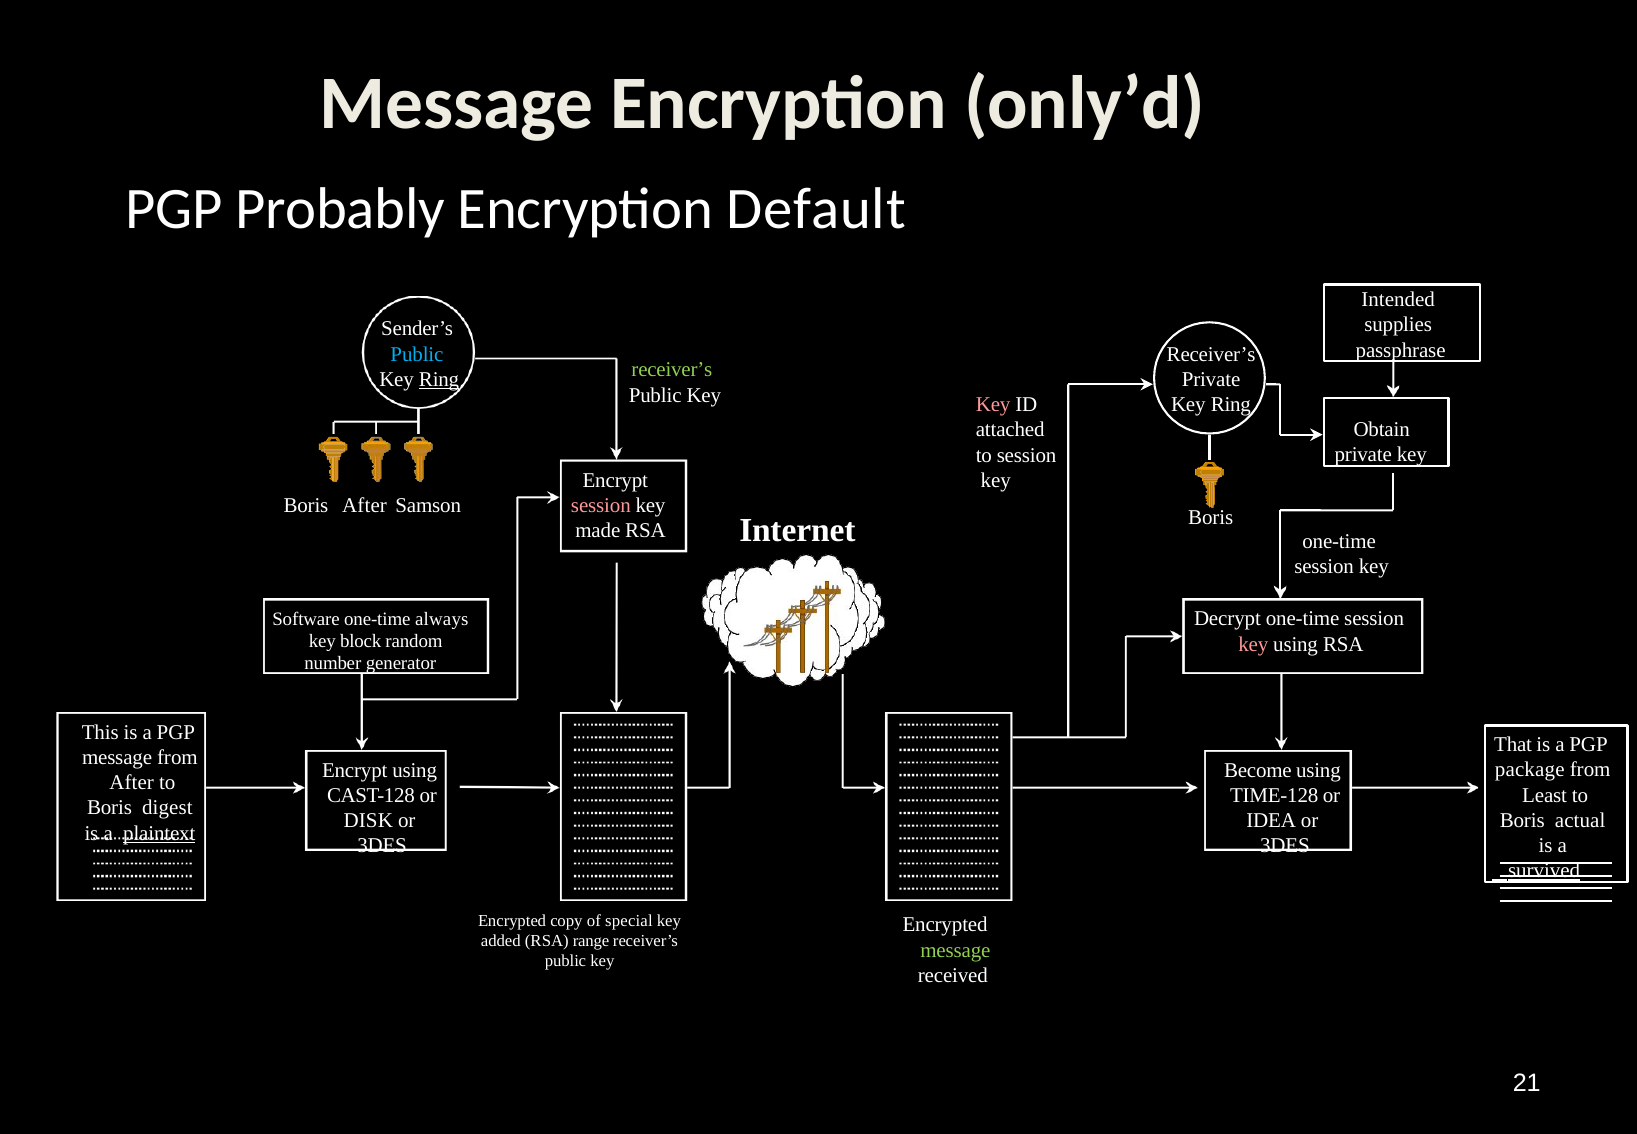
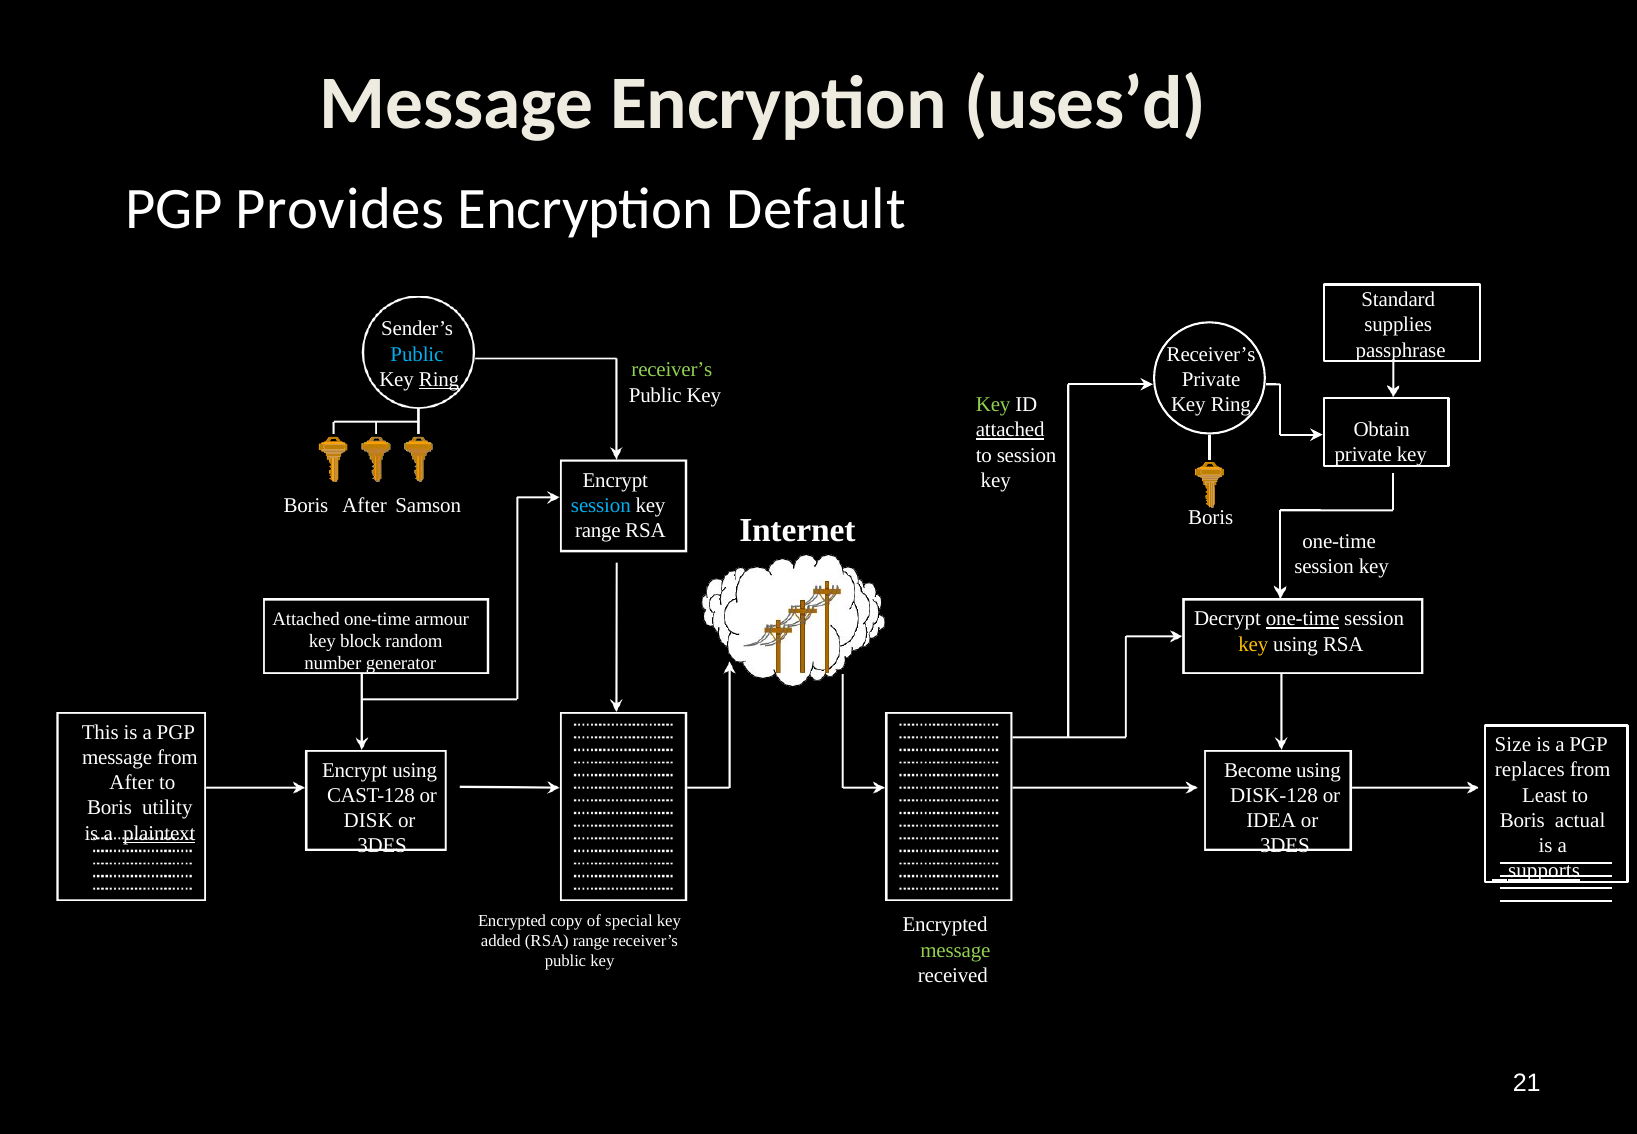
only’d: only’d -> uses’d (1085, 103)
Probably: Probably -> Provides (340, 209)
Intended: Intended -> Standard (1398, 299)
Key colour: pink -> light green (993, 404)
attached underline: none -> present (1010, 430)
session colour: pink -> light blue (601, 505)
made: made -> range (598, 530)
one-time underline: none -> present (1303, 618)
Software: Software -> Attached (306, 619)
always: always -> armour (442, 619)
key colour: pink -> yellow (1253, 644)
That: That -> Size (1513, 744)
package: package -> replaces (1530, 770)
TIME-128: TIME-128 -> DISK-128 (1274, 795)
digest: digest -> utility (167, 807)
survived: survived -> supports (1544, 870)
